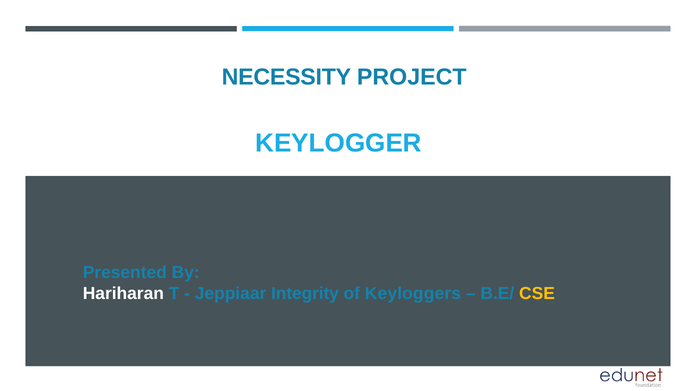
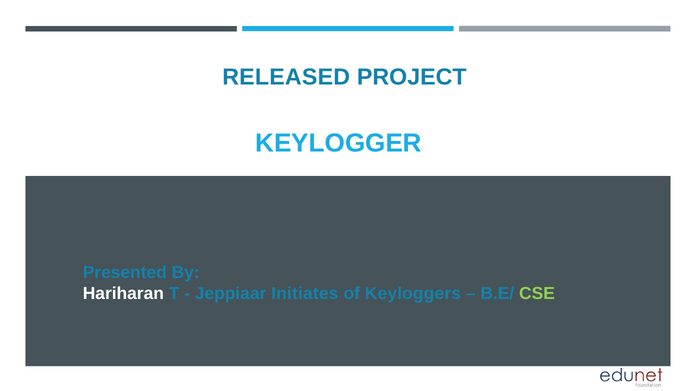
NECESSITY: NECESSITY -> RELEASED (286, 77)
Integrity: Integrity -> Initiates (305, 294)
CSE colour: yellow -> light green (537, 294)
